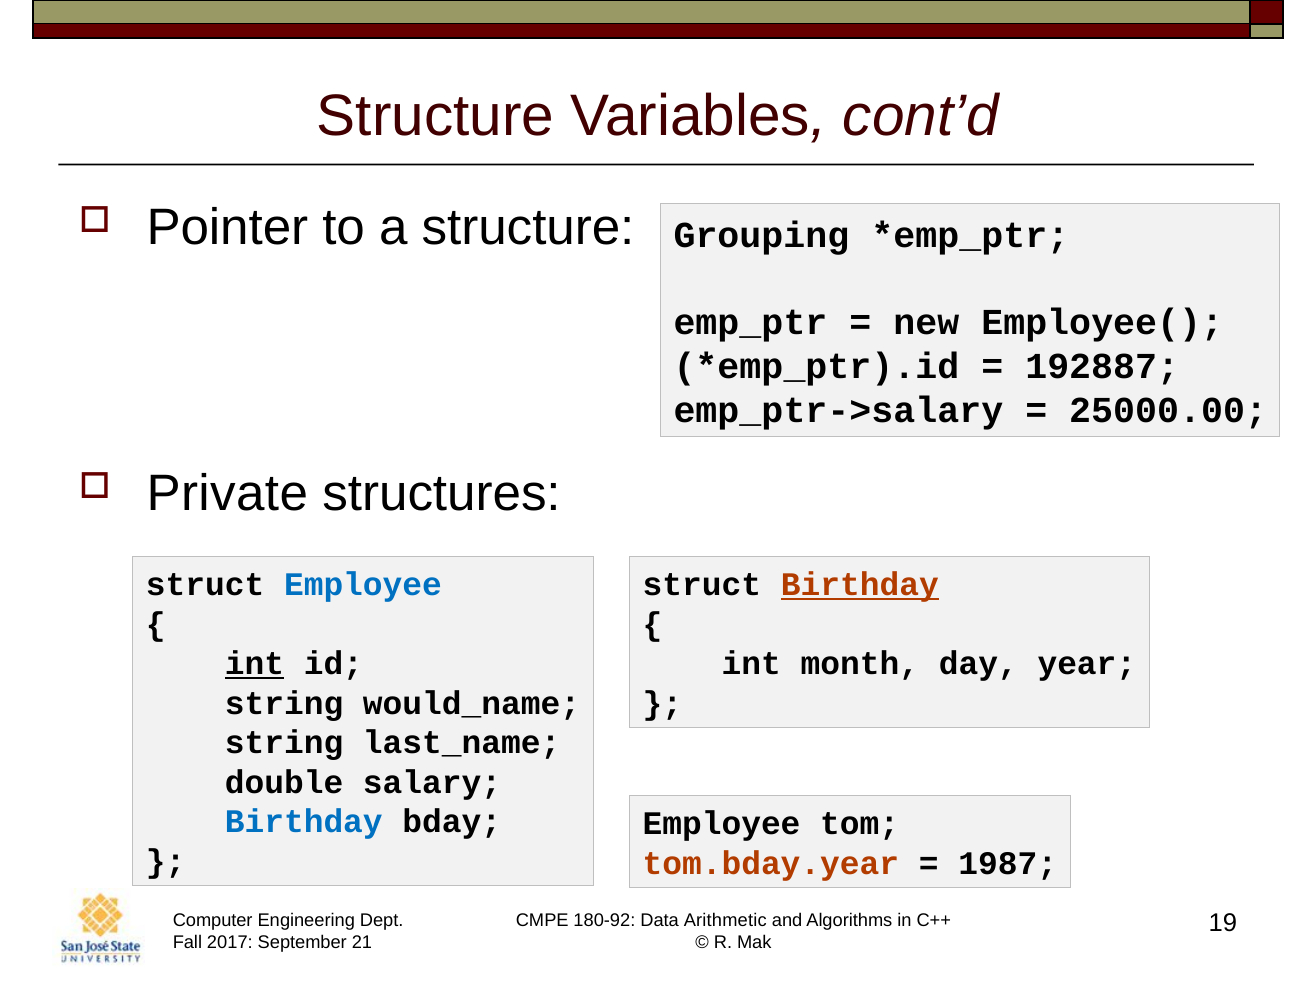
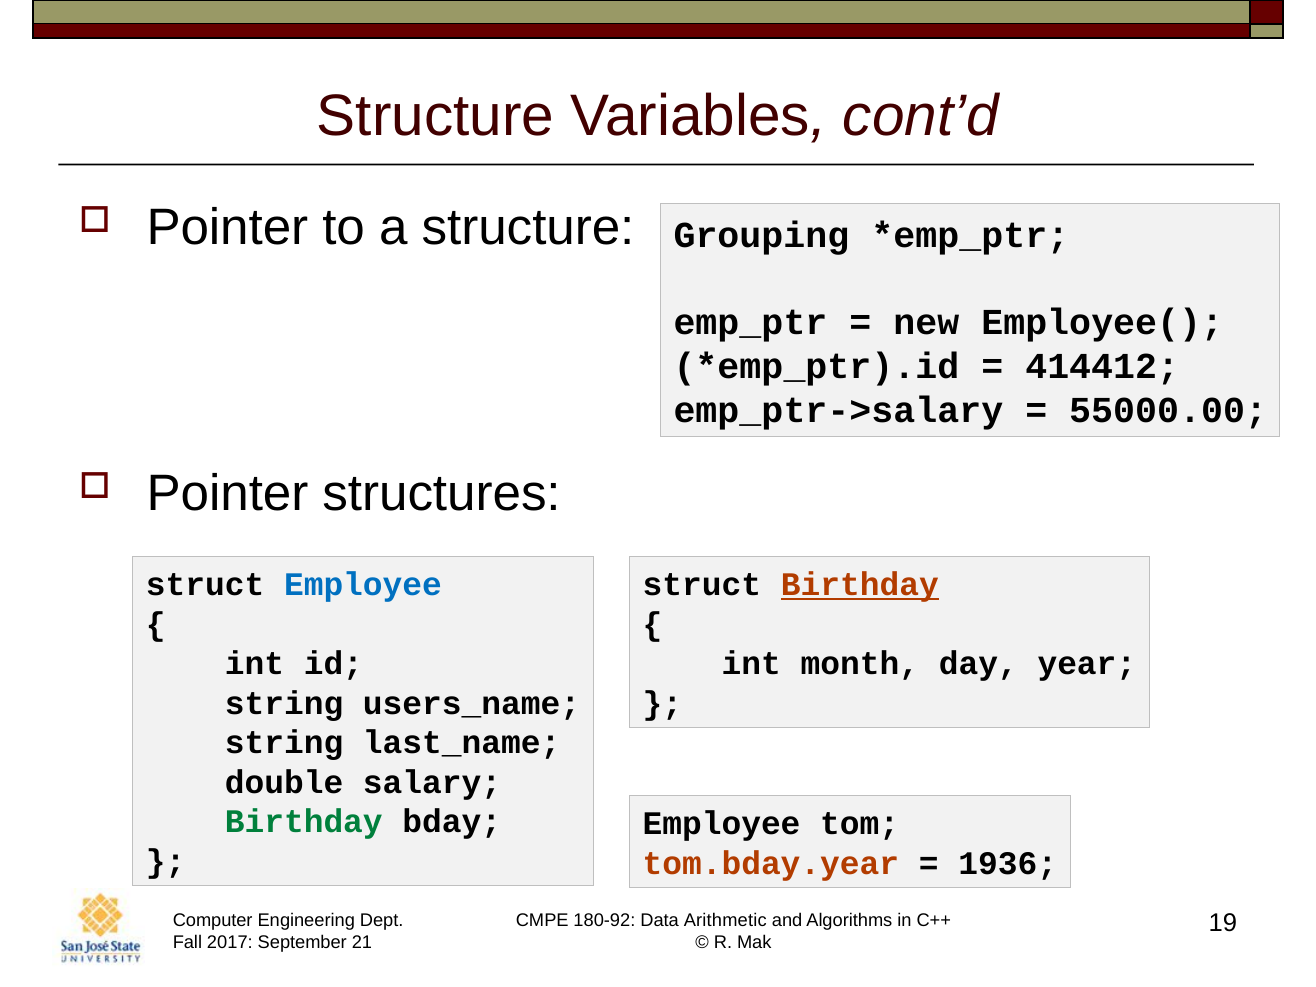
192887: 192887 -> 414412 (1102, 367)
25000.00: 25000.00 -> 55000.00 (1168, 411)
Private: Private -> Pointer (227, 494)
int underline: present -> none (254, 664)
would_name: would_name -> users_name (472, 703)
Birthday colour: blue -> green (304, 822)
1987: 1987 -> 1936 (1008, 864)
